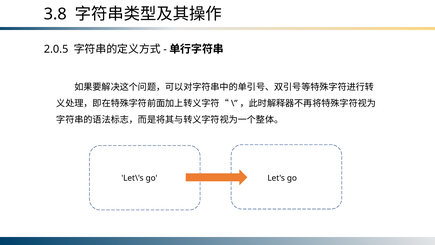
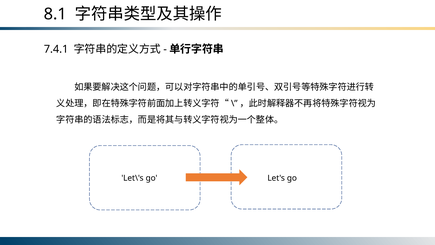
3.8: 3.8 -> 8.1 (55, 14)
2.0.5: 2.0.5 -> 7.4.1 (56, 49)
